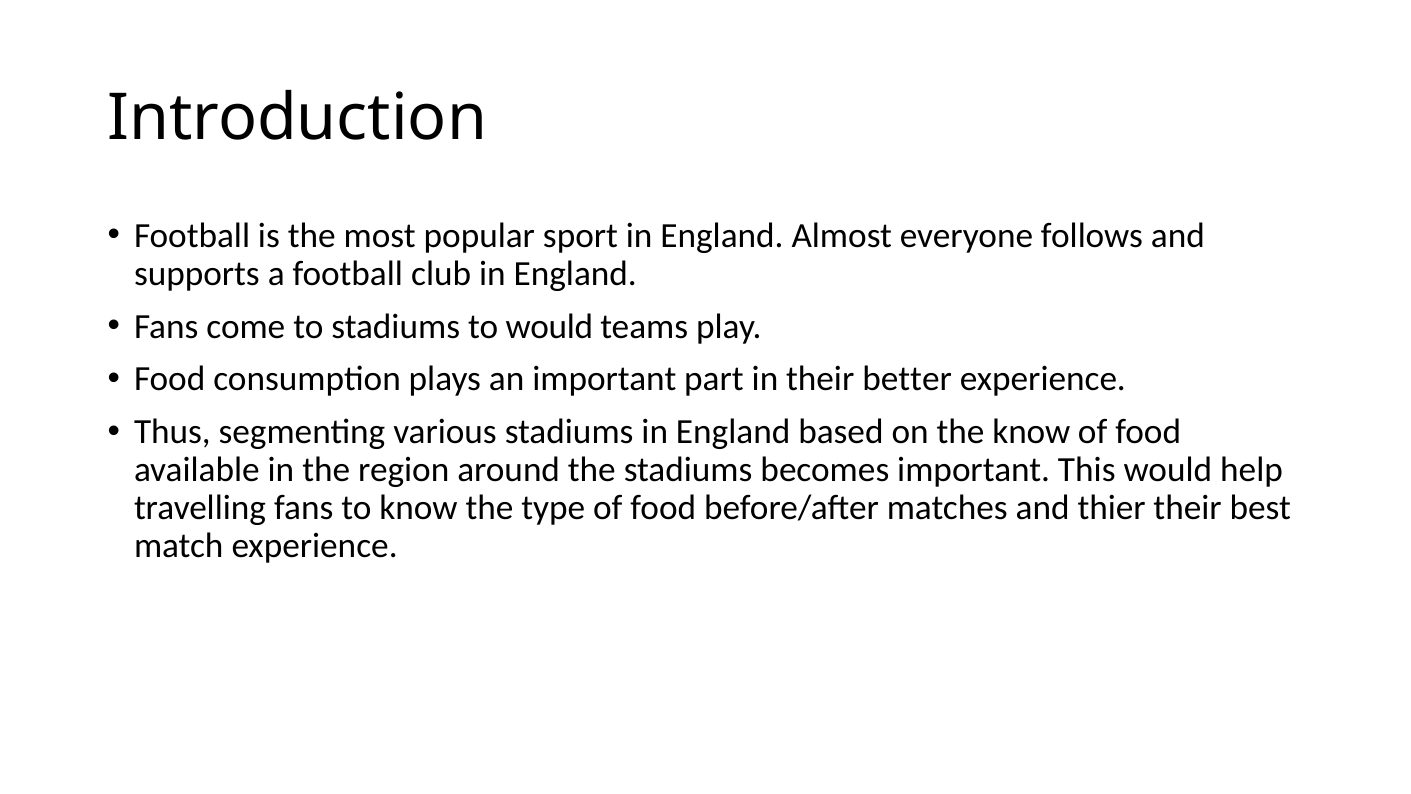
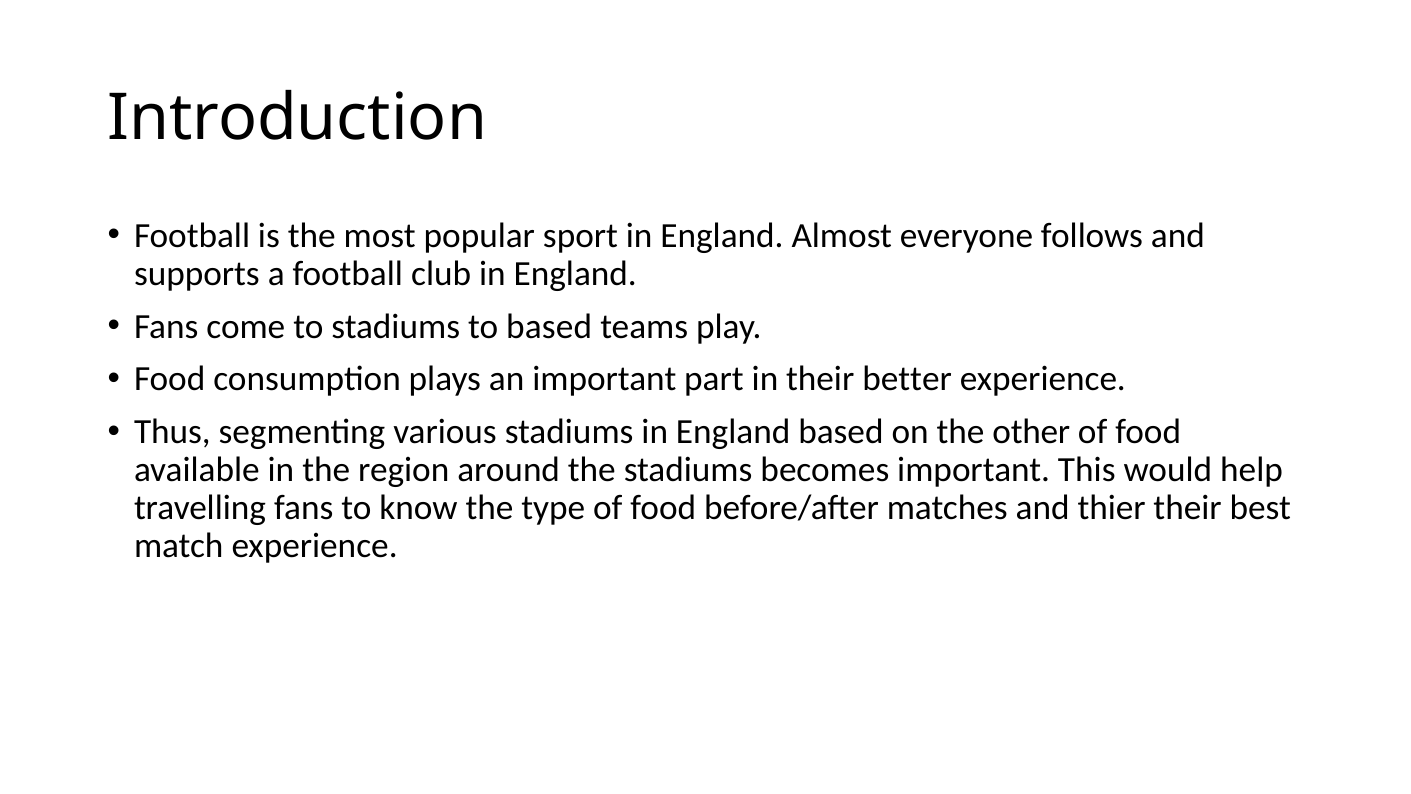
to would: would -> based (549, 326)
the know: know -> other (1031, 432)
